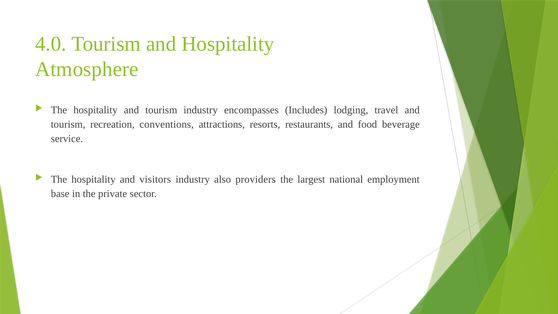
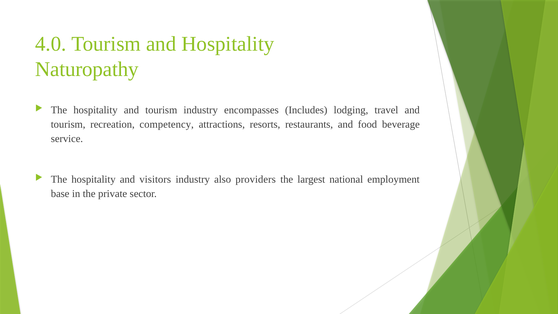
Atmosphere: Atmosphere -> Naturopathy (87, 69)
conventions: conventions -> competency (167, 124)
